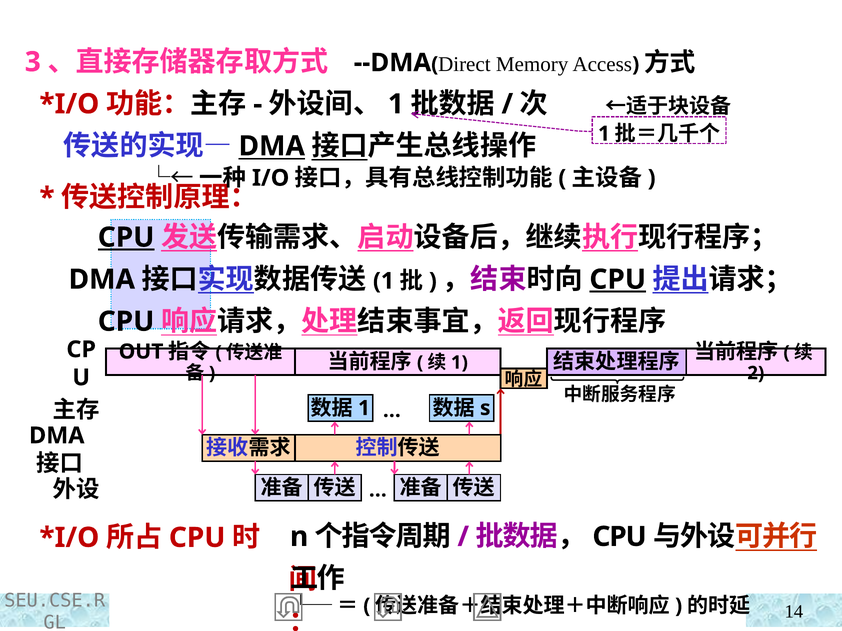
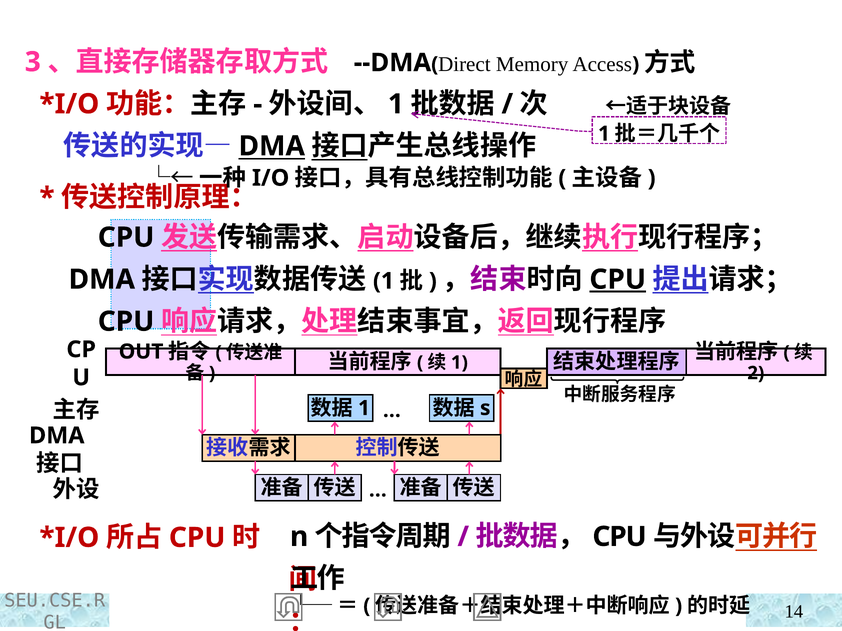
CPU underline: present -> none (126, 238)
